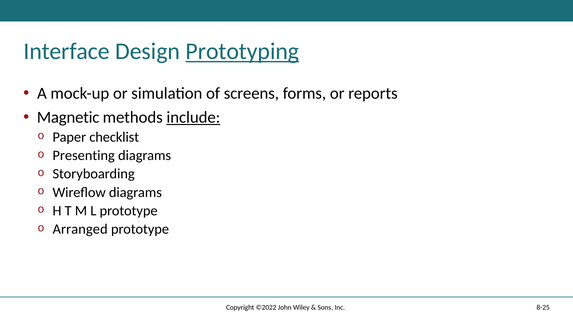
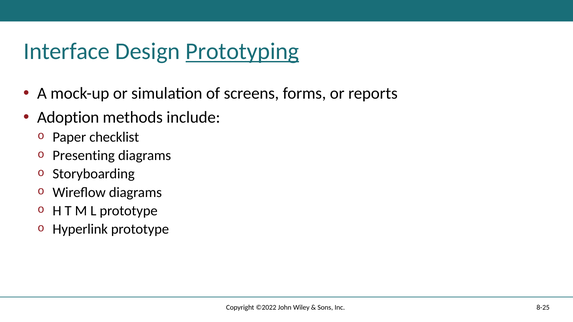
Magnetic: Magnetic -> Adoption (68, 117)
include underline: present -> none (193, 117)
Arranged: Arranged -> Hyperlink (80, 229)
